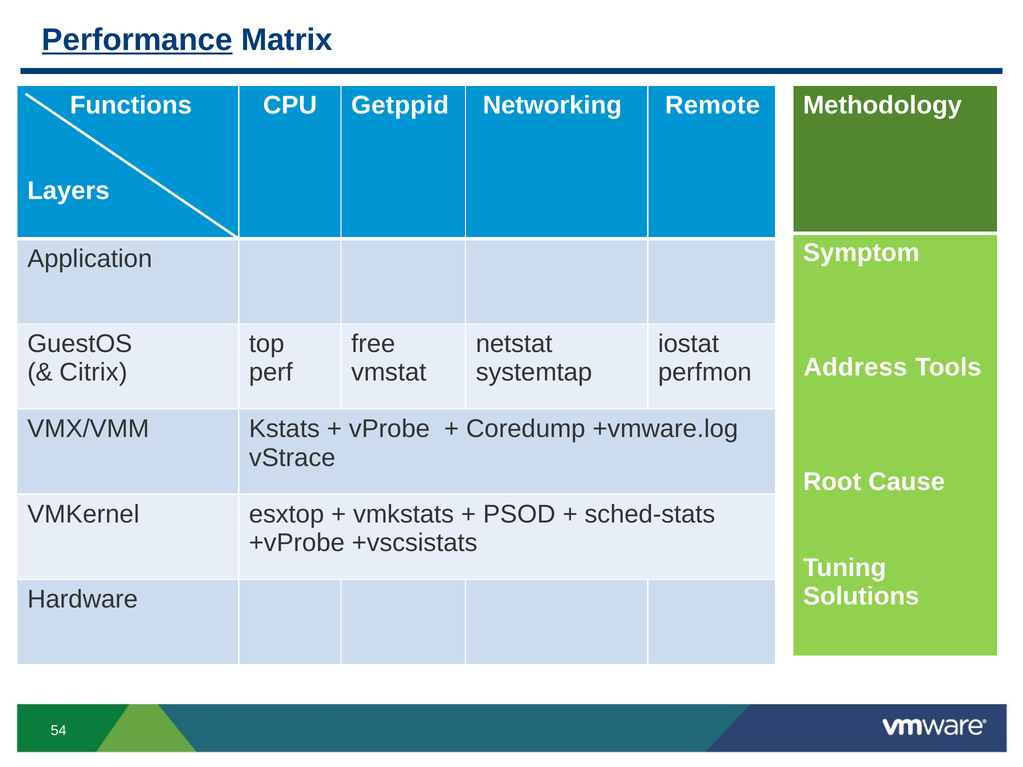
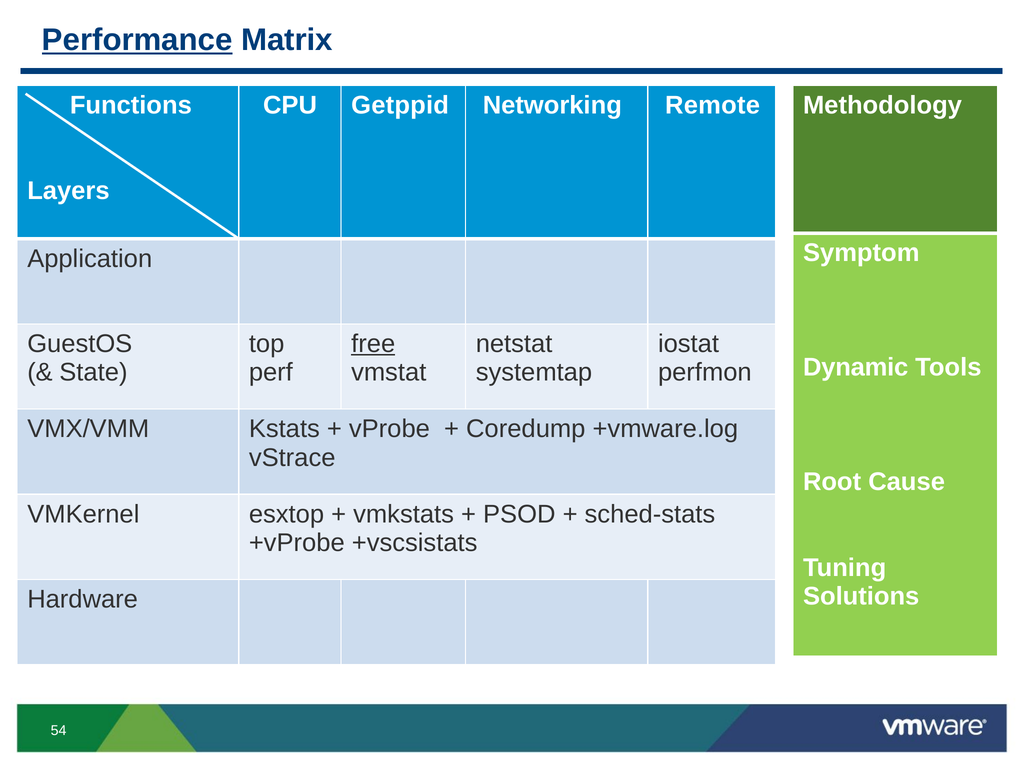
free underline: none -> present (373, 344)
Address: Address -> Dynamic (856, 368)
Citrix: Citrix -> State (93, 373)
